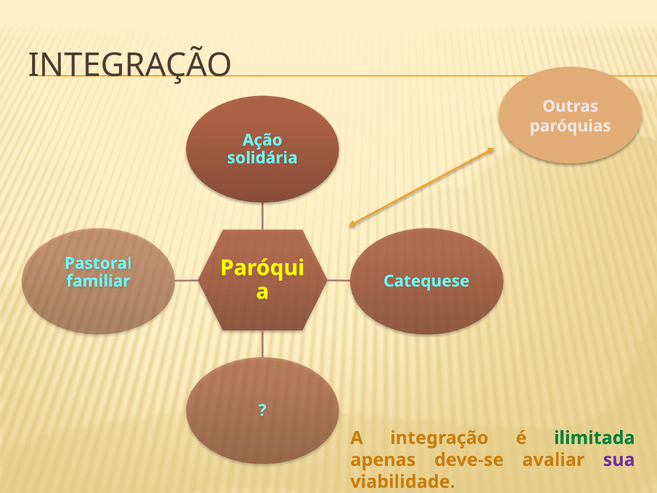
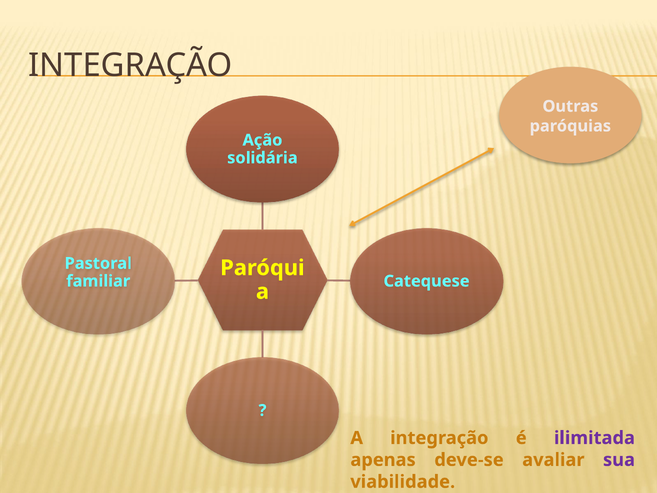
ilimitada colour: green -> purple (594, 438)
